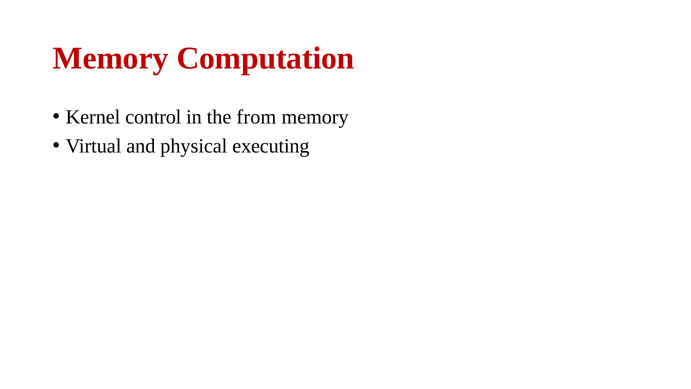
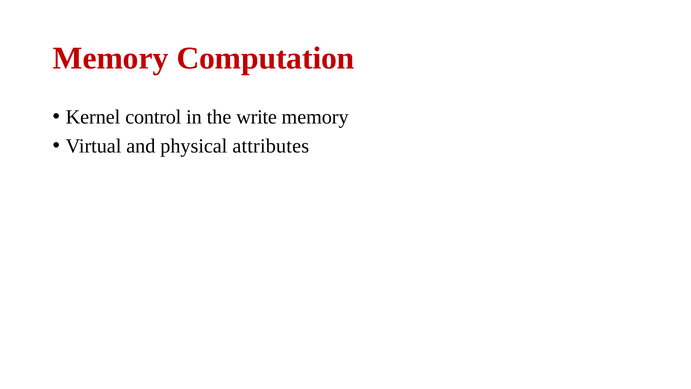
from: from -> write (257, 117)
executing: executing -> attributes (271, 146)
